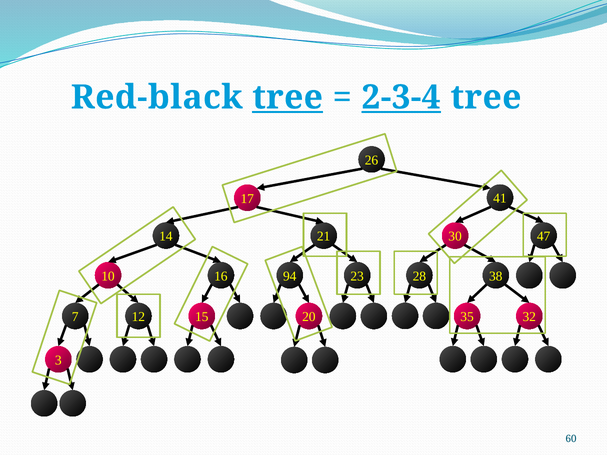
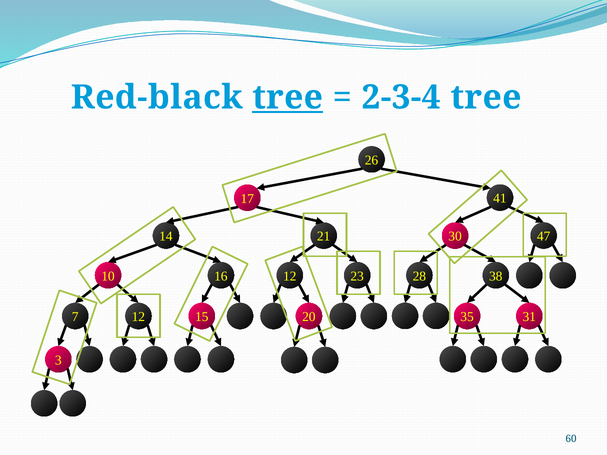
2-3-4 underline: present -> none (401, 97)
16 94: 94 -> 12 (290, 276)
32: 32 -> 31 (529, 317)
